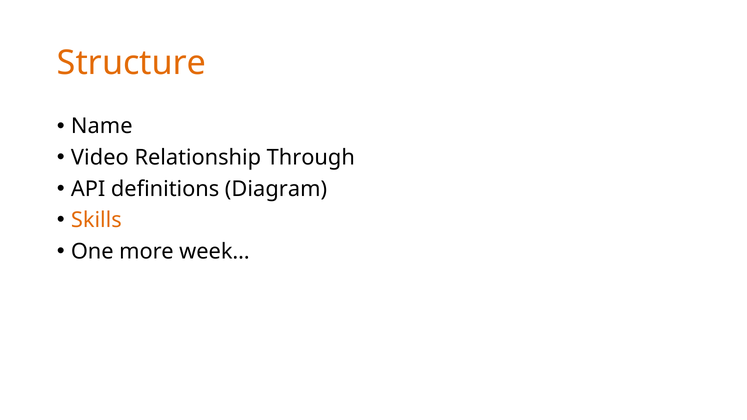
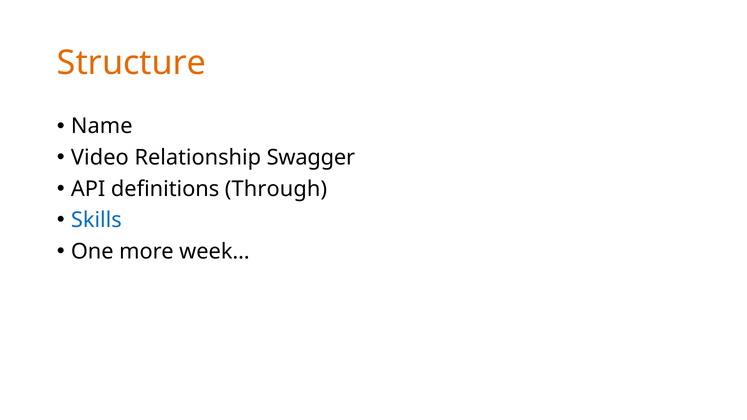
Through: Through -> Swagger (311, 158)
Diagram: Diagram -> Through (276, 189)
Skills colour: orange -> blue (96, 220)
